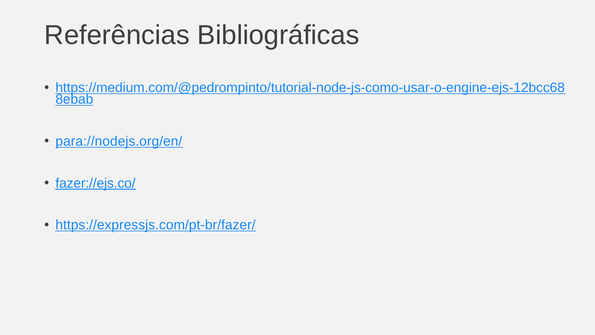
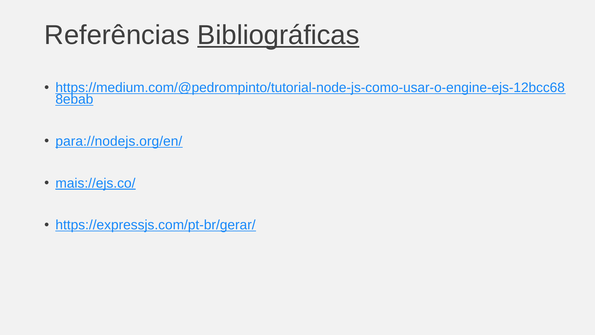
Bibliográficas underline: none -> present (278, 35)
fazer://ejs.co/: fazer://ejs.co/ -> mais://ejs.co/ (95, 183)
https://expressjs.com/pt-br/fazer/: https://expressjs.com/pt-br/fazer/ -> https://expressjs.com/pt-br/gerar/ (156, 225)
